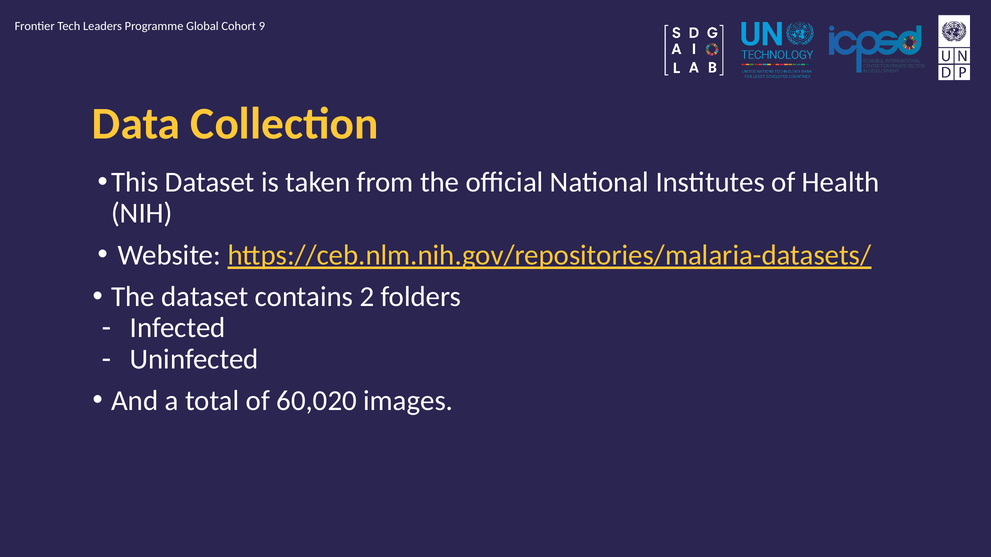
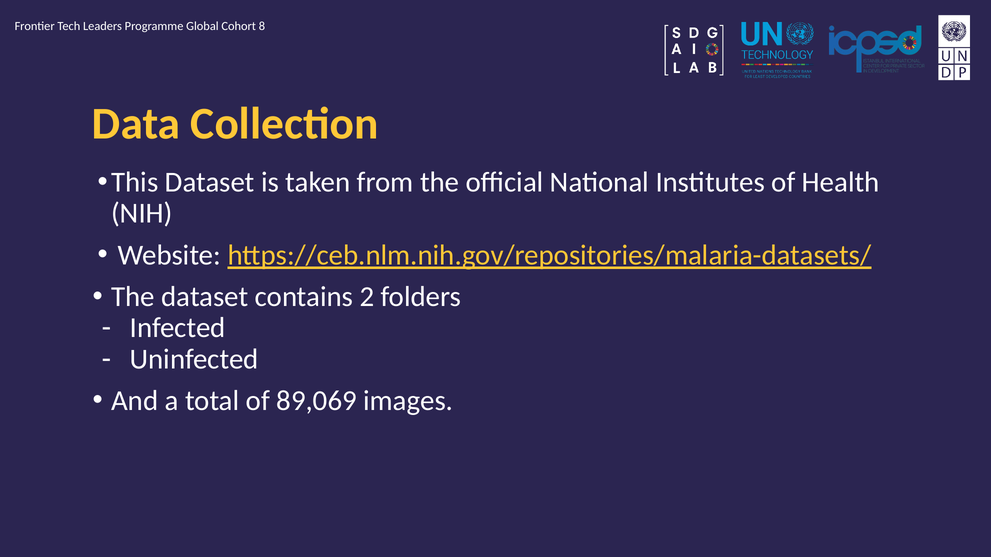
9: 9 -> 8 (262, 26)
60,020: 60,020 -> 89,069 (317, 401)
